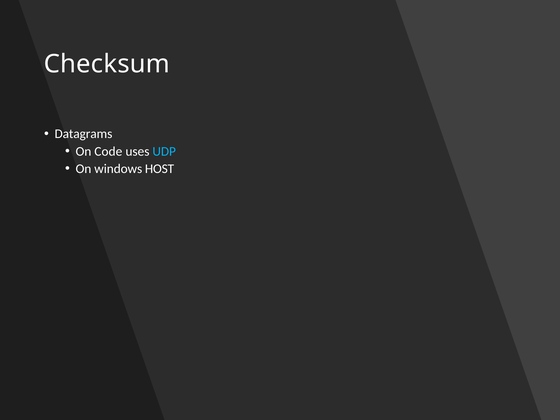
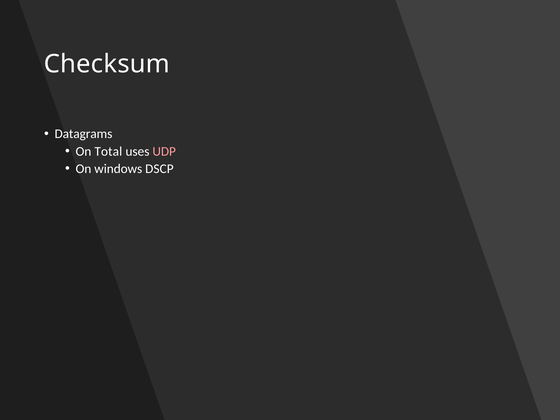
Code: Code -> Total (108, 151)
UDP colour: light blue -> pink (164, 151)
HOST: HOST -> DSCP (159, 169)
